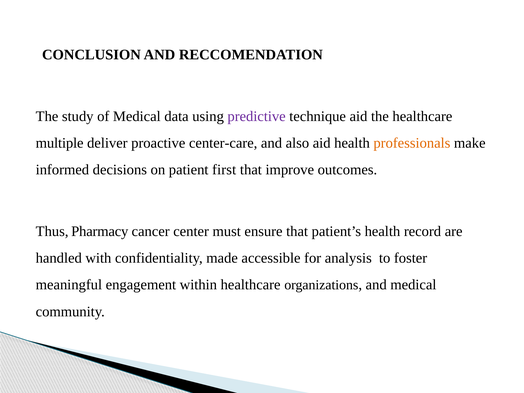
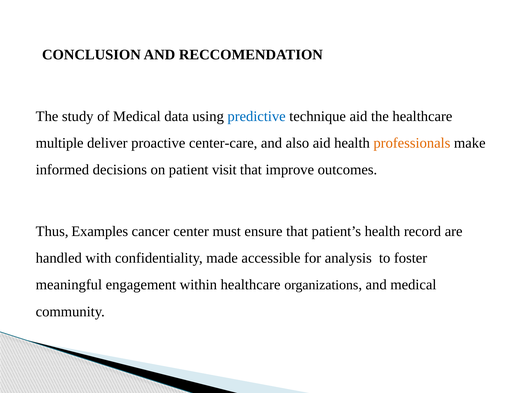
predictive colour: purple -> blue (257, 116)
first: first -> visit (224, 170)
Pharmacy: Pharmacy -> Examples (100, 231)
